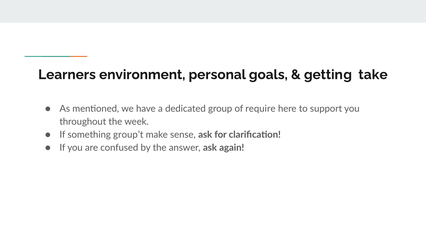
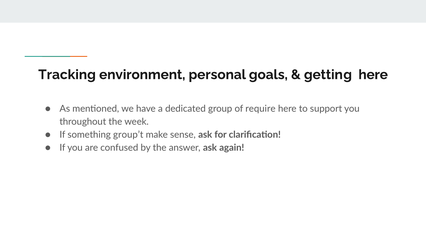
Learners: Learners -> Tracking (67, 75)
getting take: take -> here (373, 75)
